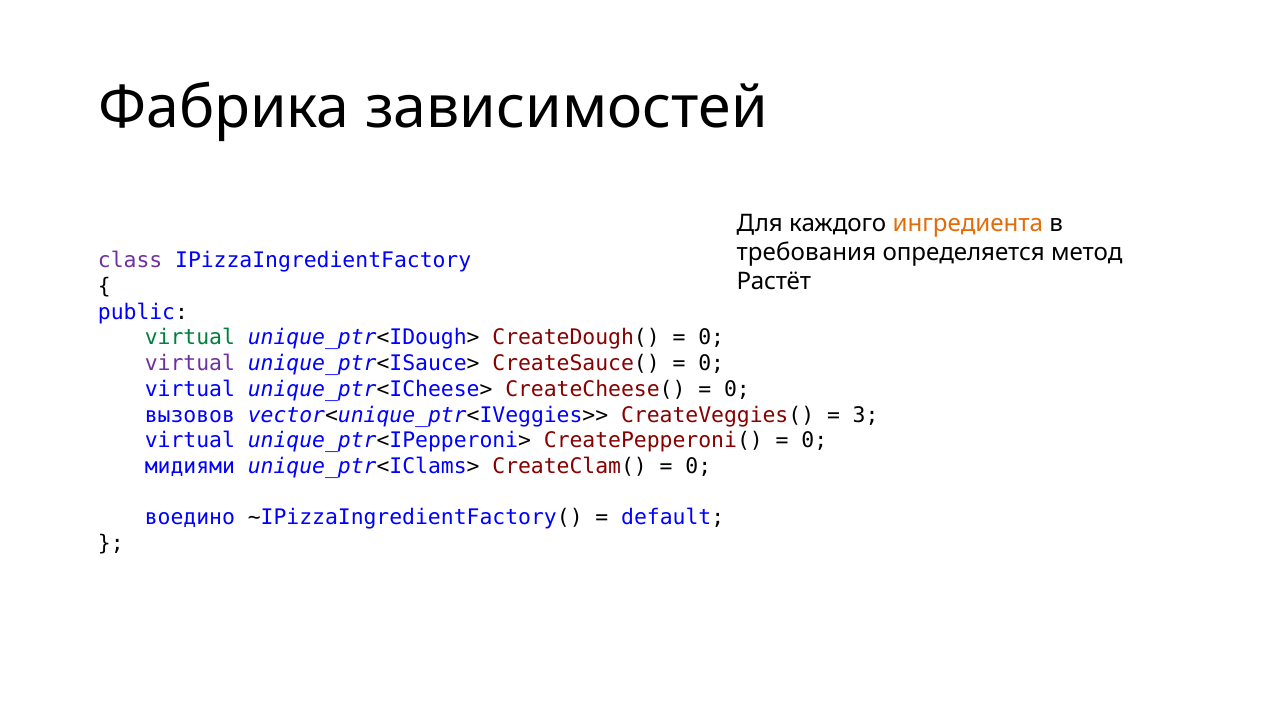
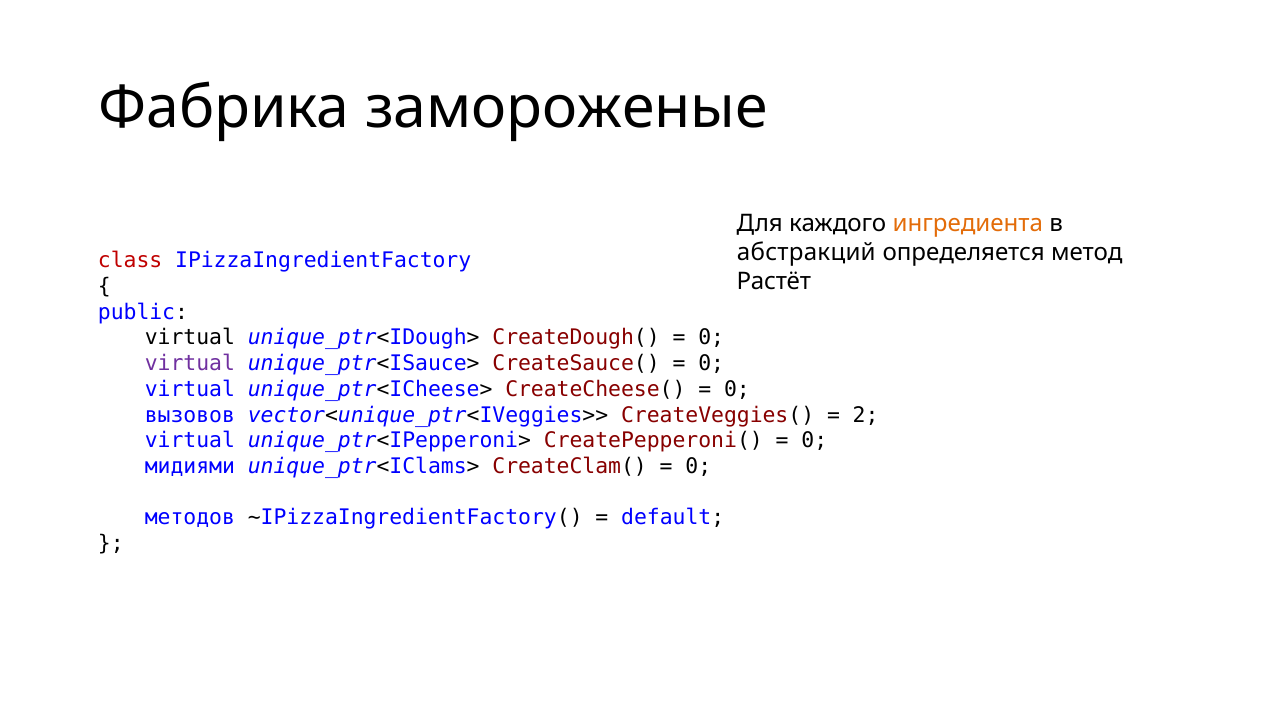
зависимостей: зависимостей -> замороженые (566, 108)
требования: требования -> абстракций (806, 252)
class colour: purple -> red (130, 261)
virtual colour: green -> black (190, 338)
3: 3 -> 2 (866, 415)
воедино: воедино -> методов (190, 518)
